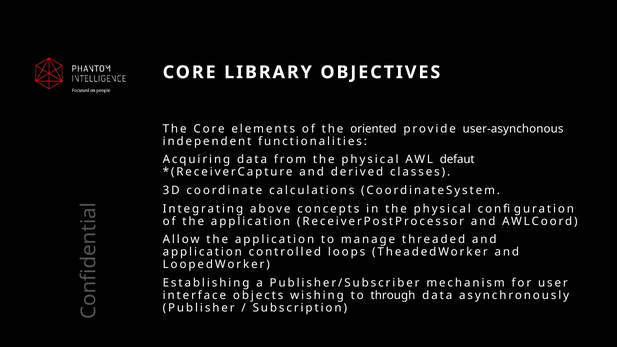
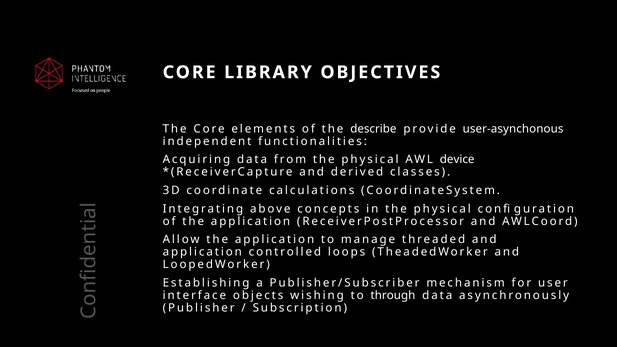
oriented: oriented -> describe (373, 129)
defaut: defaut -> device (457, 160)
